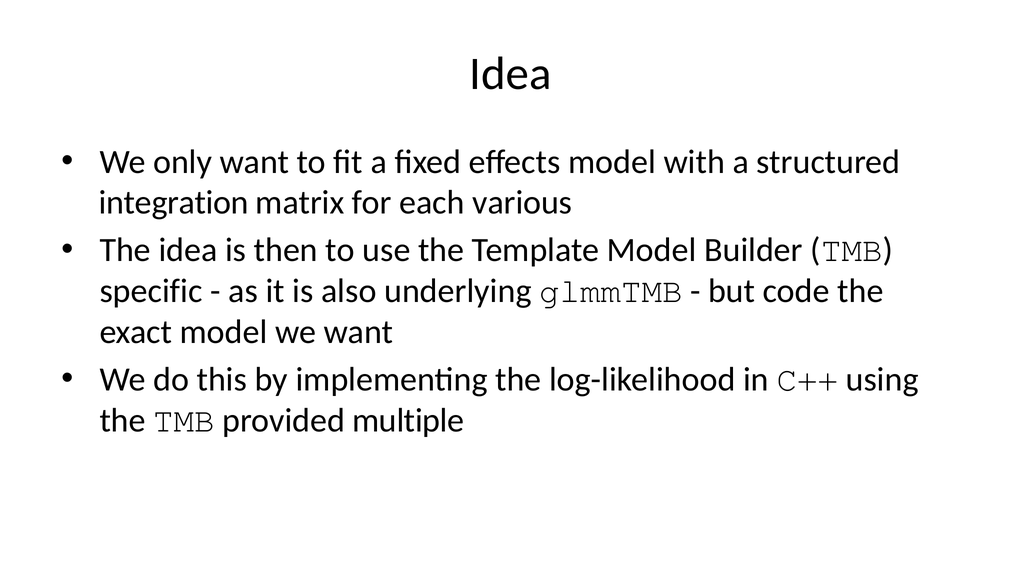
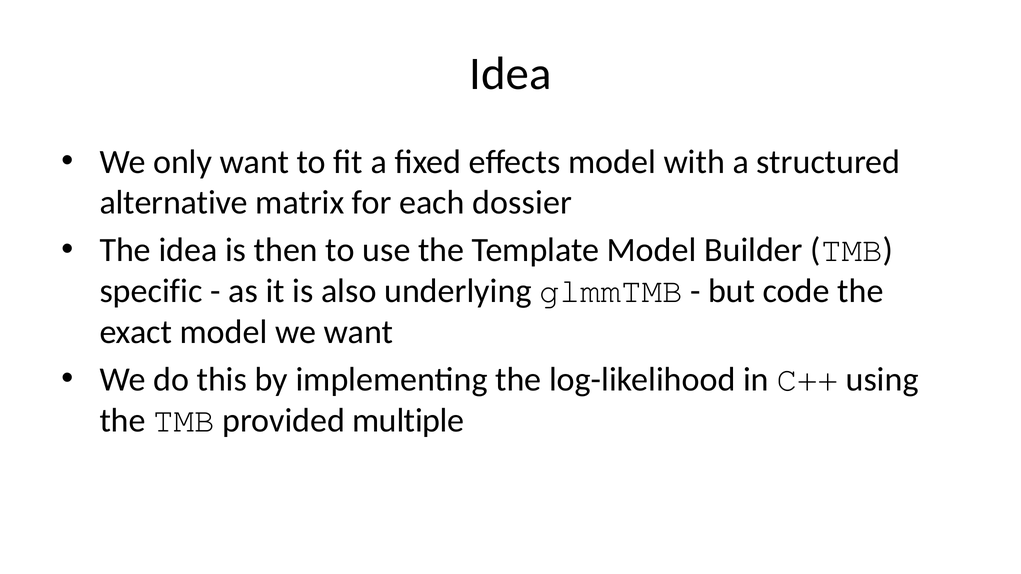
integration: integration -> alternative (174, 203)
various: various -> dossier (522, 203)
